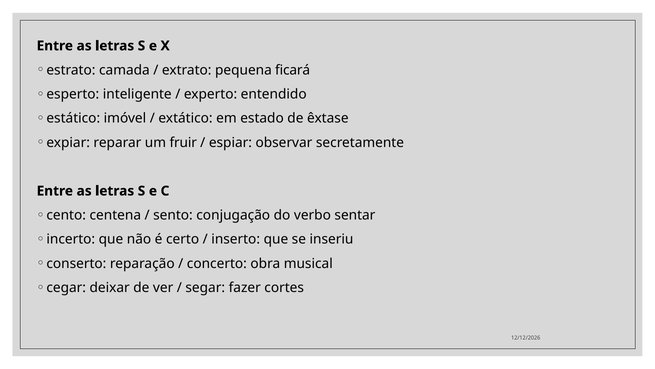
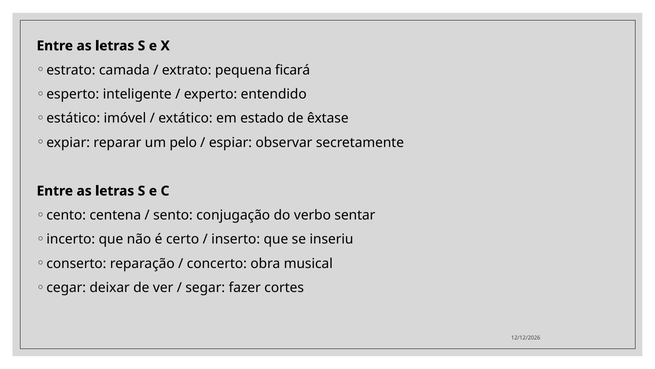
fruir: fruir -> pelo (183, 142)
